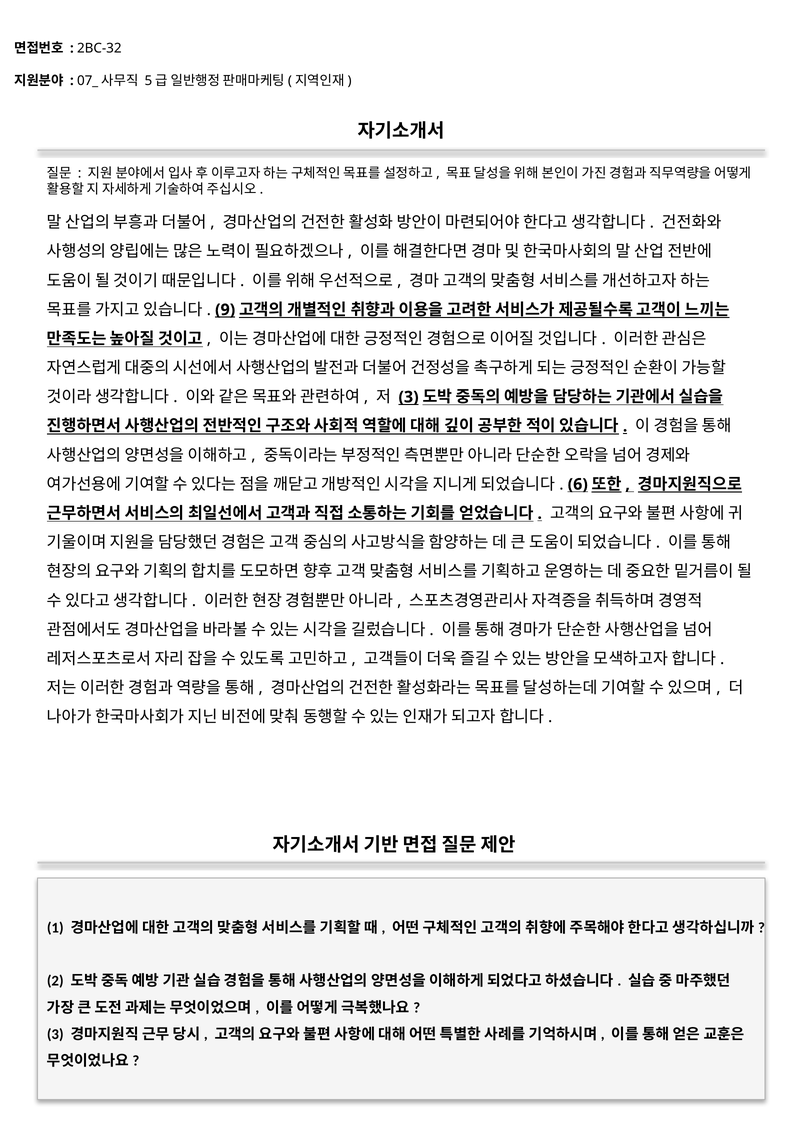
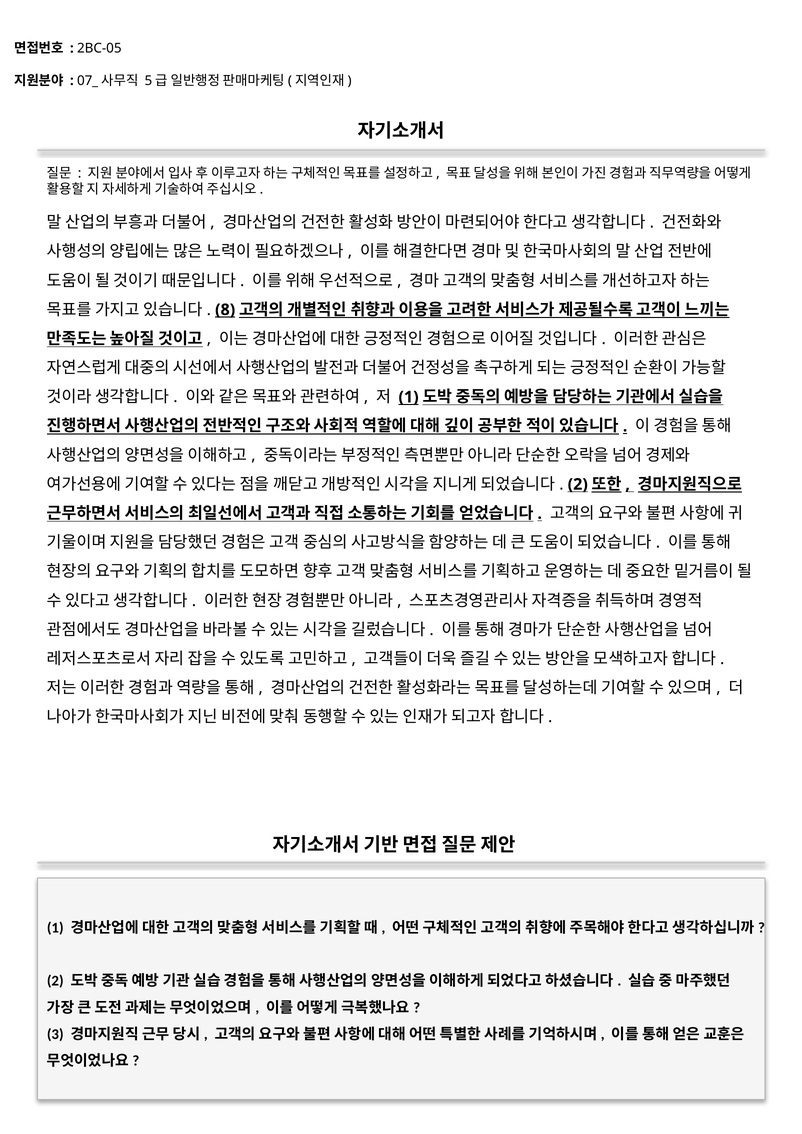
2BC-32: 2BC-32 -> 2BC-05 (99, 48)
9: 9 -> 8 (225, 310)
3: 3 -> 1 (409, 397)
6: 6 -> 2 (578, 484)
